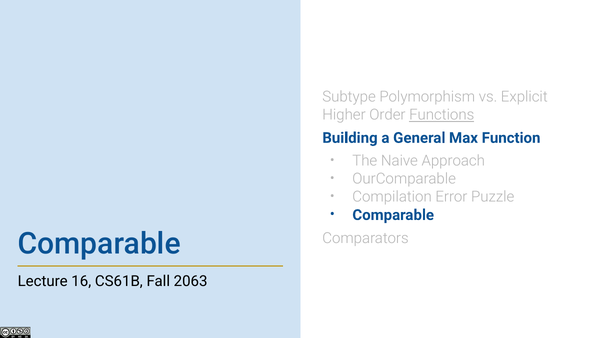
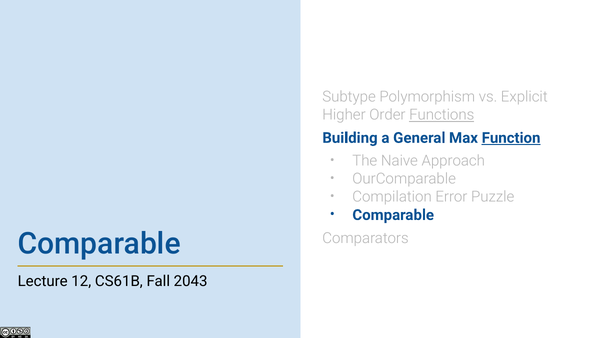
Function underline: none -> present (511, 138)
16: 16 -> 12 (81, 281)
2063: 2063 -> 2043 (191, 281)
